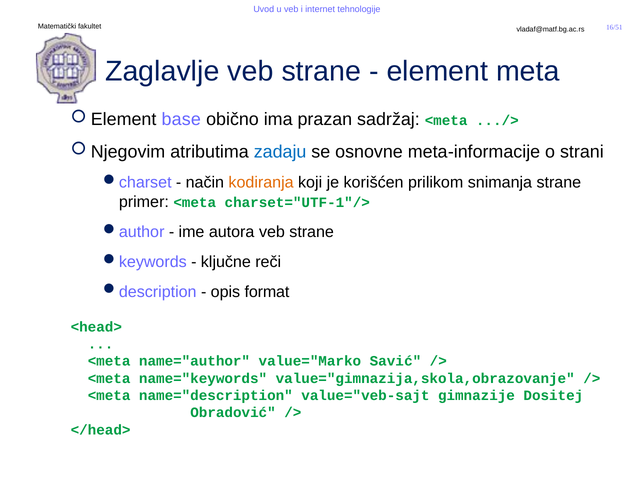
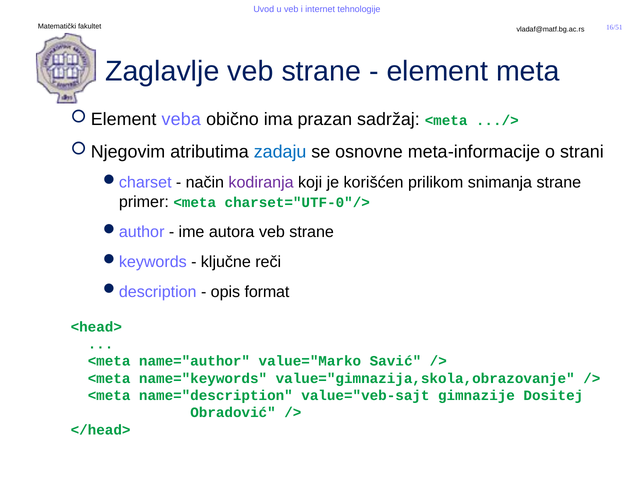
base: base -> veba (181, 120)
kodiranja colour: orange -> purple (261, 183)
charset="UTF-1"/>: charset="UTF-1"/> -> charset="UTF-0"/> (297, 203)
